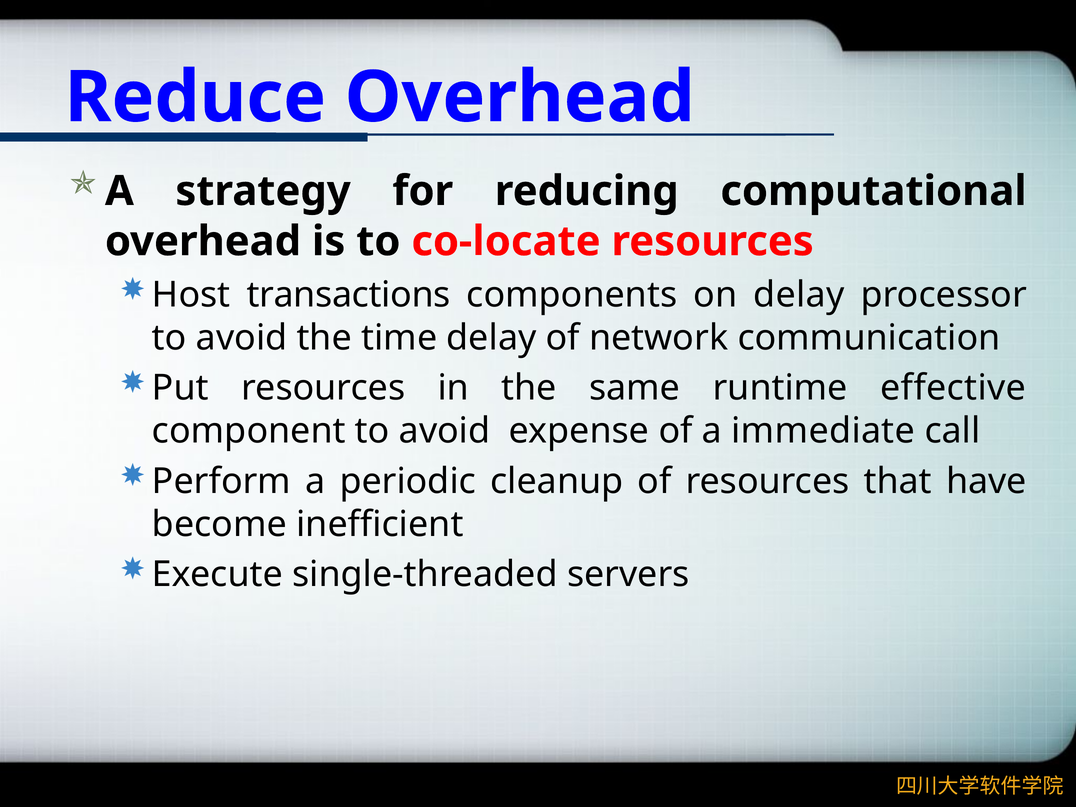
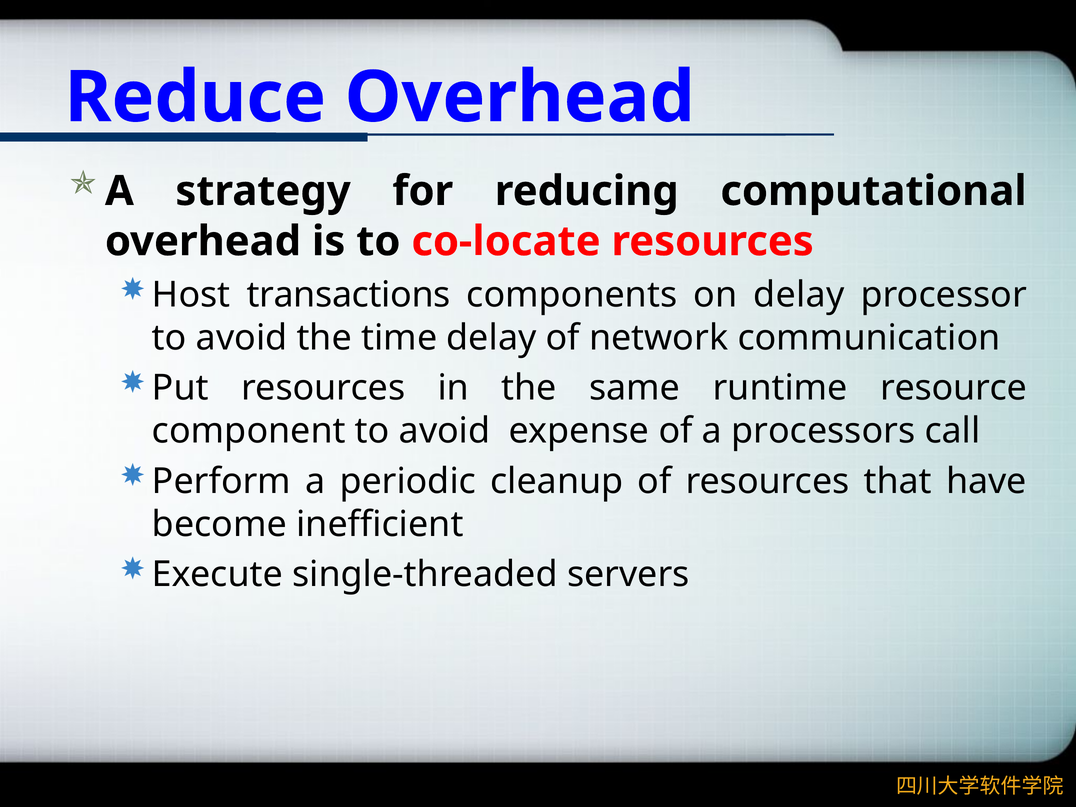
effective: effective -> resource (954, 388)
immediate: immediate -> processors (823, 431)
